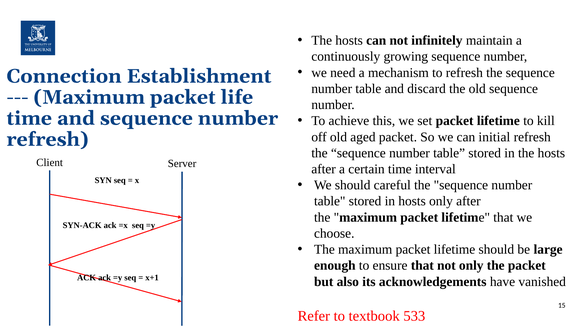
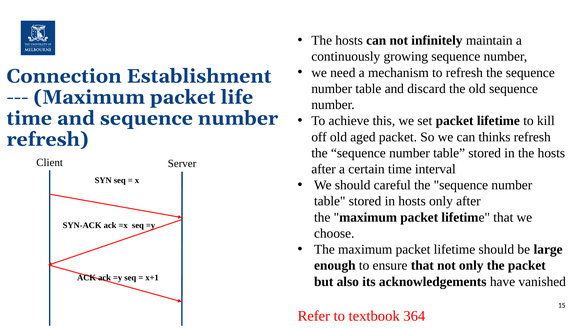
initial: initial -> thinks (494, 137)
533: 533 -> 364 (414, 316)
